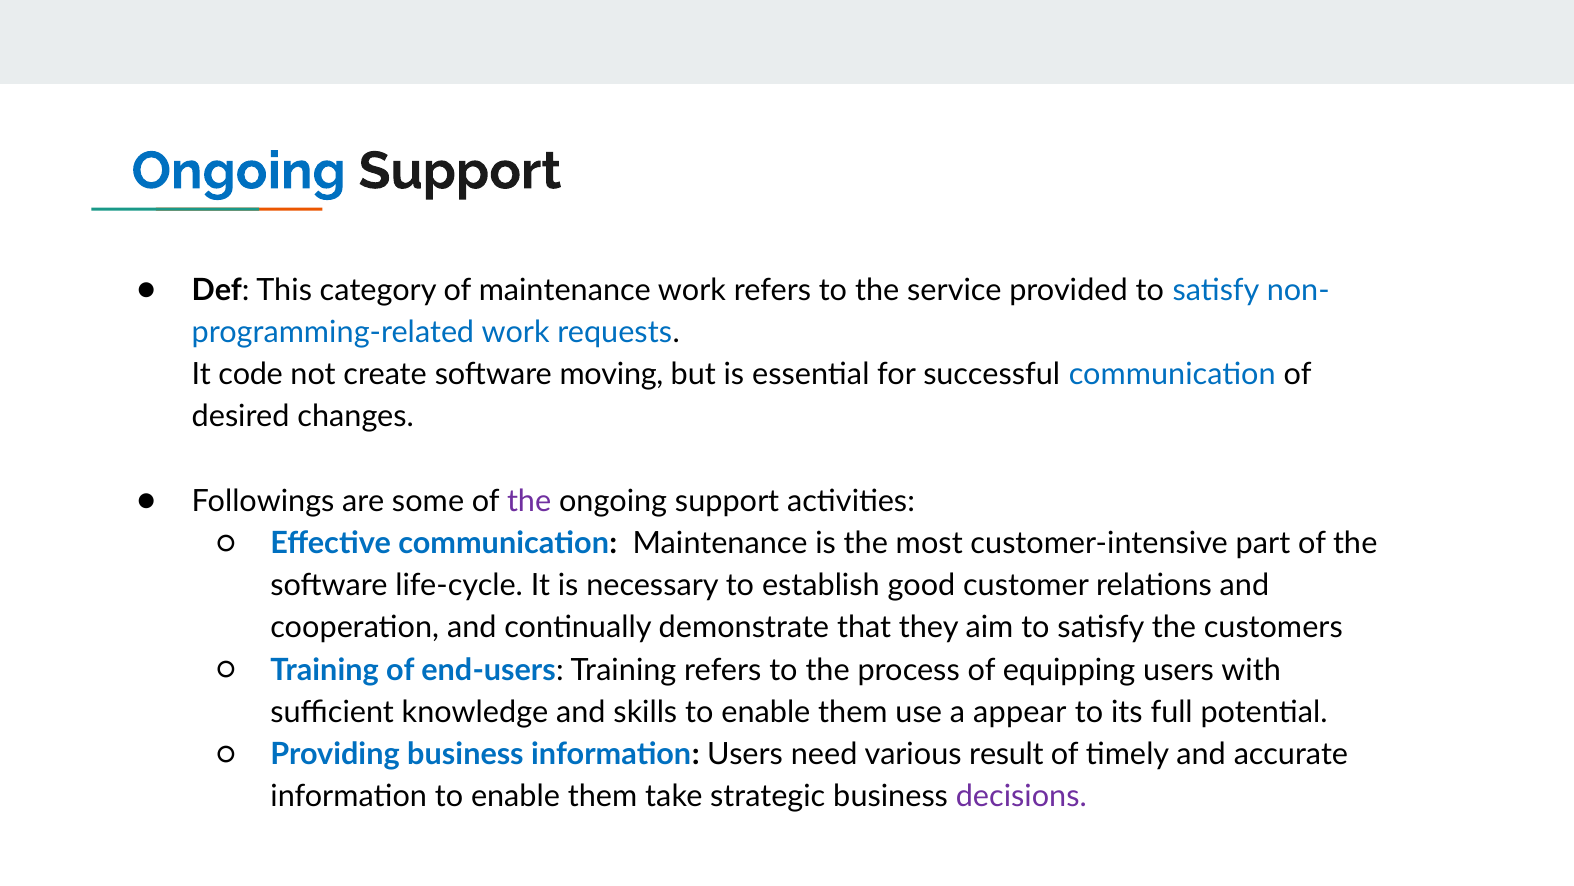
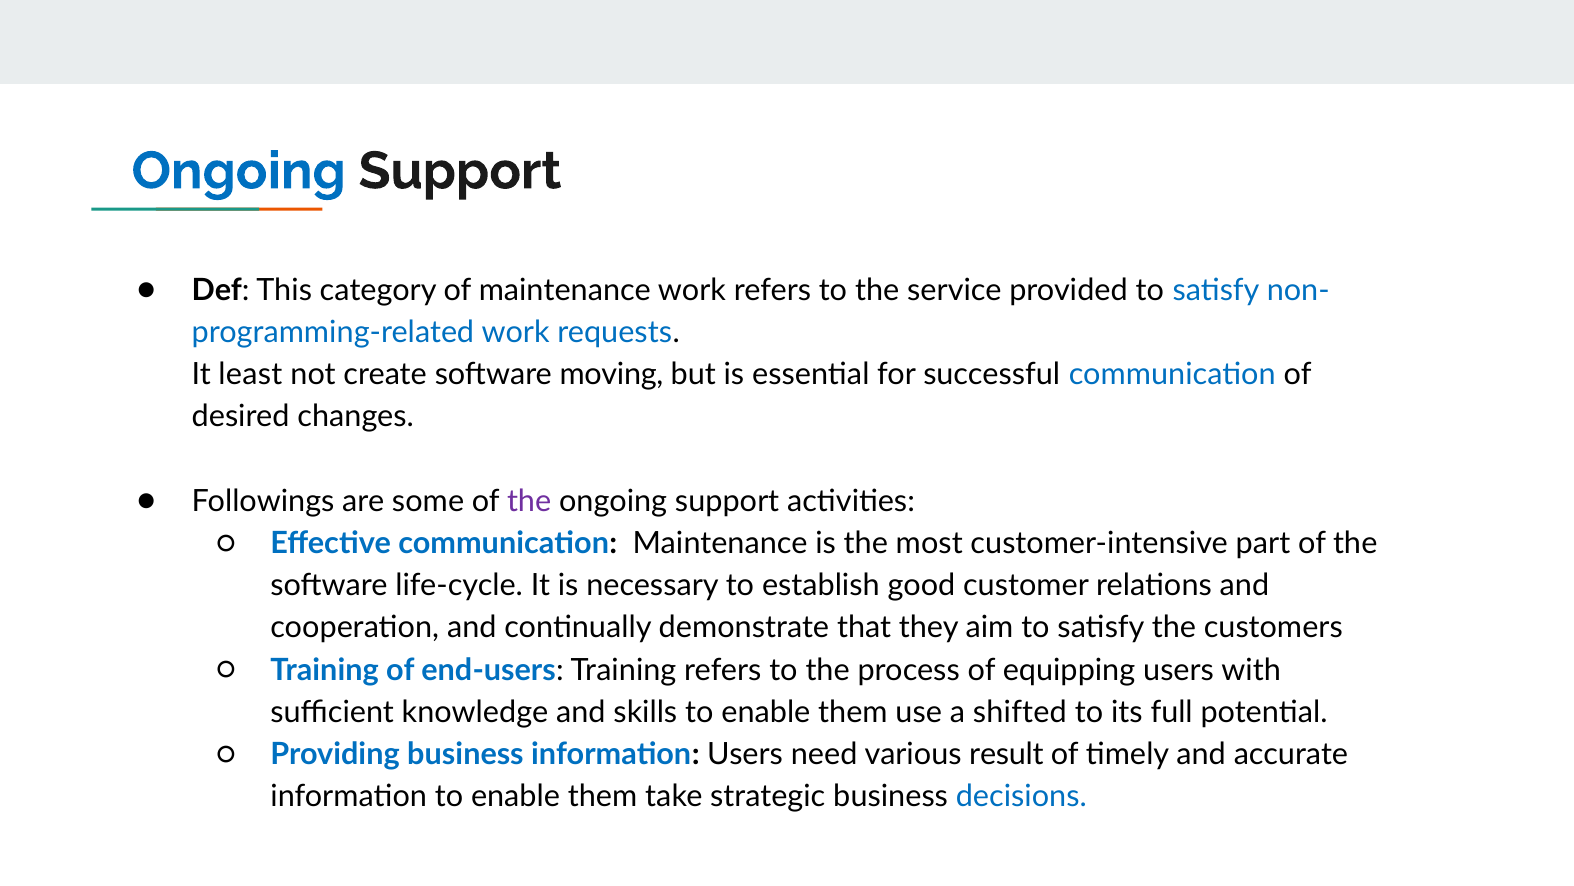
code: code -> least (250, 374)
appear: appear -> shifted (1020, 712)
decisions colour: purple -> blue (1021, 796)
